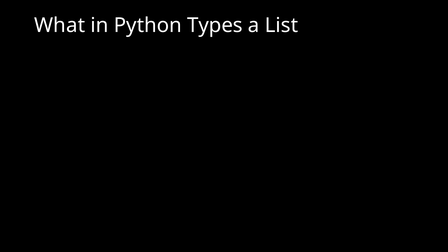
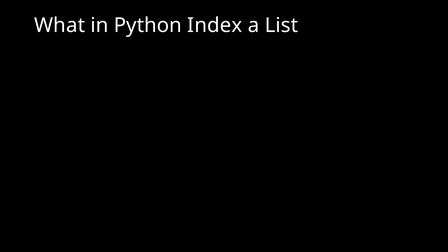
Types: Types -> Index (215, 25)
